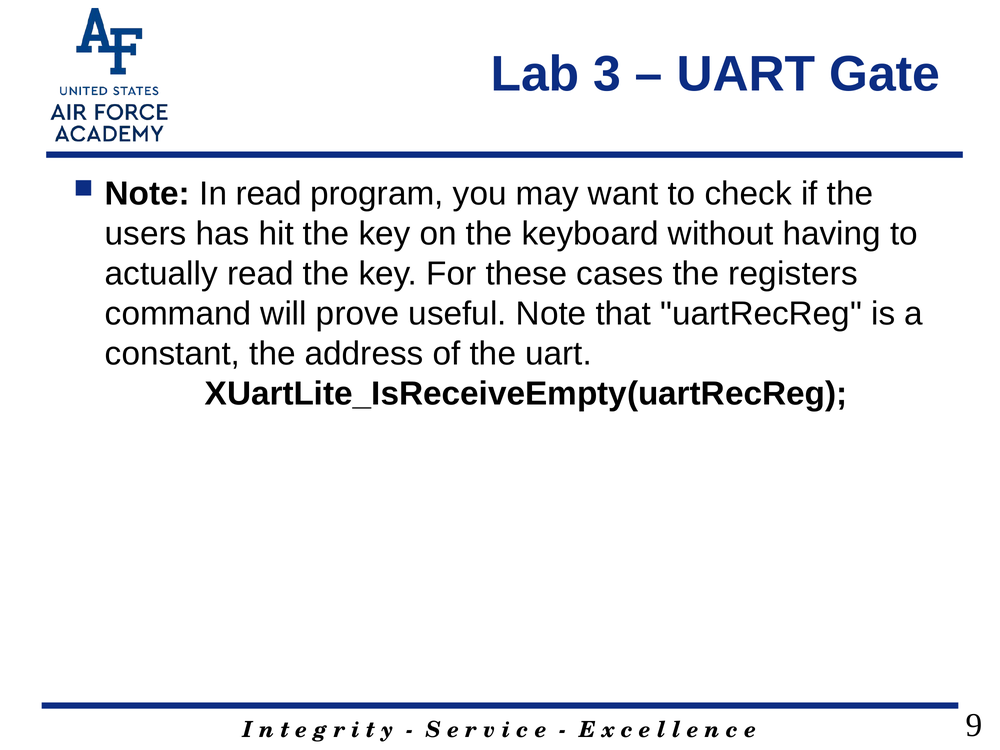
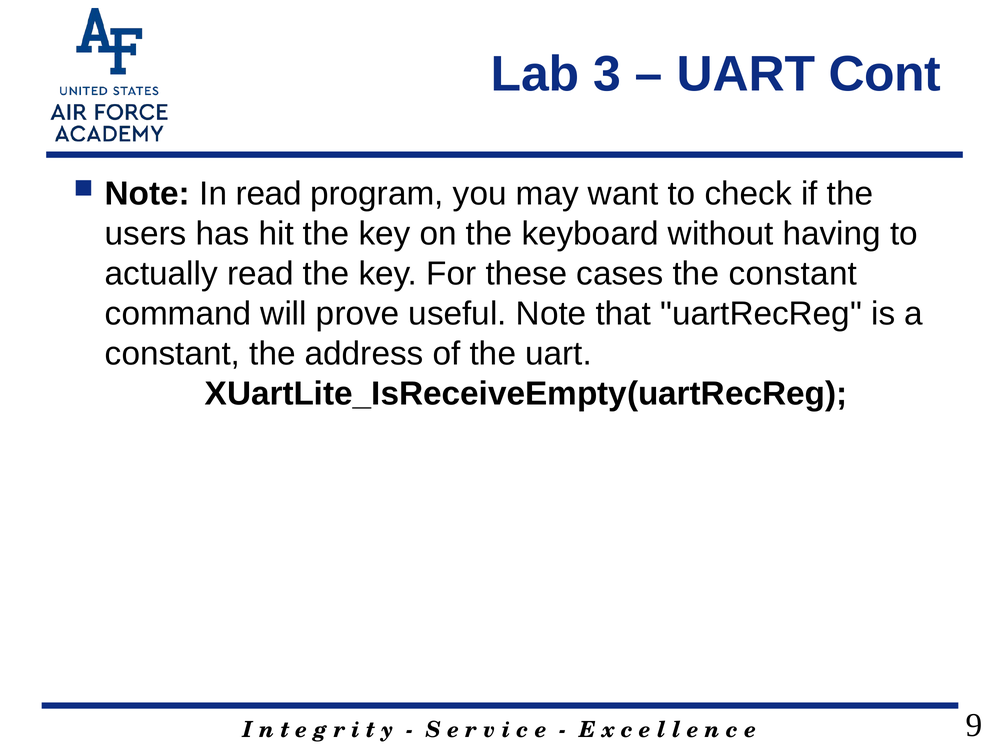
Gate: Gate -> Cont (885, 74)
the registers: registers -> constant (793, 274)
